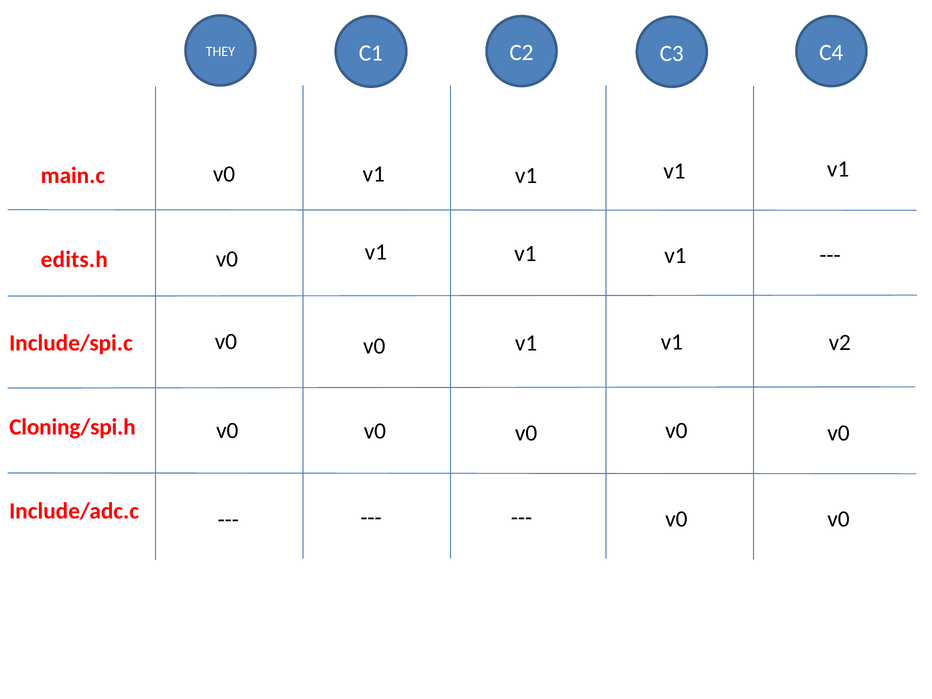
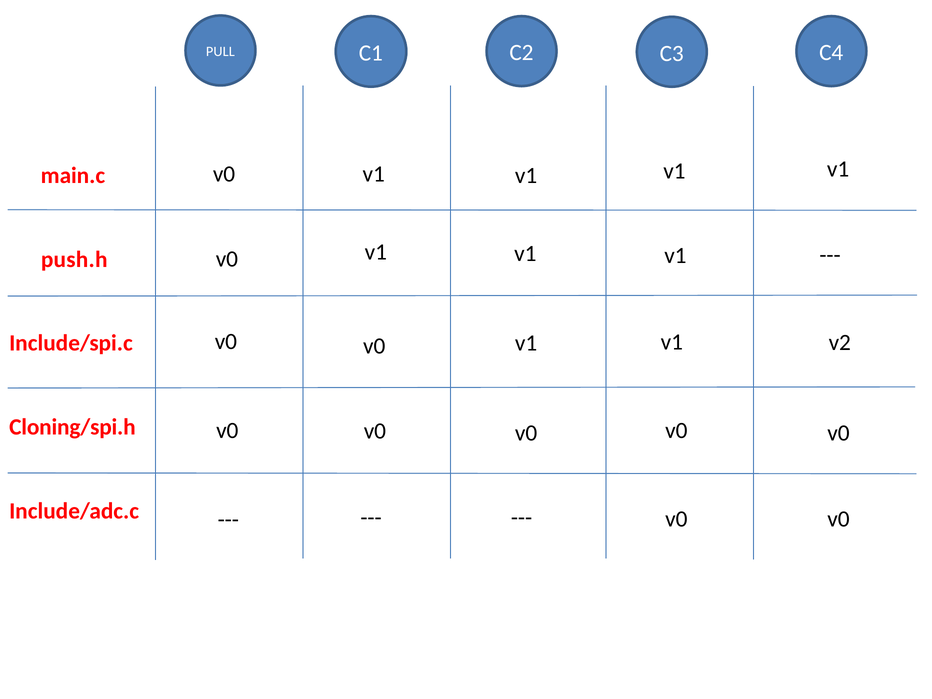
THEY: THEY -> PULL (220, 51)
edits.h: edits.h -> push.h (74, 259)
